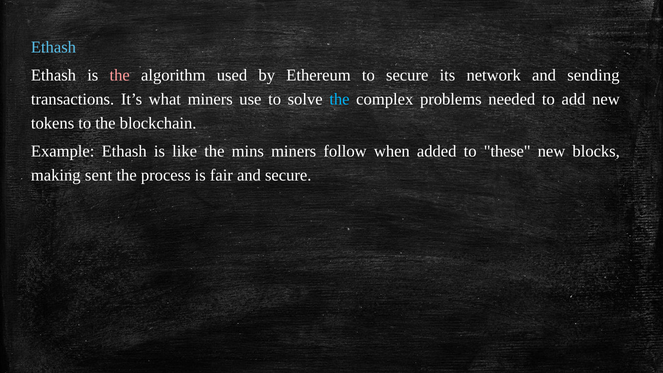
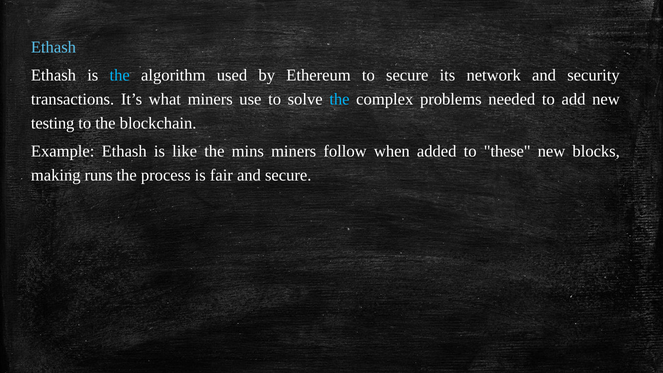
the colour: pink -> light blue (120, 75)
sending: sending -> security (594, 75)
tokens: tokens -> testing (53, 123)
sent: sent -> runs (99, 175)
